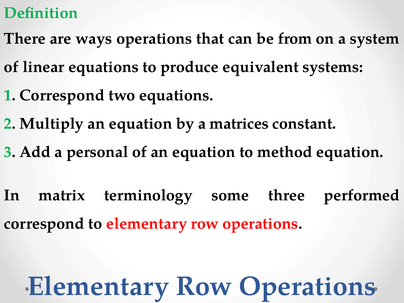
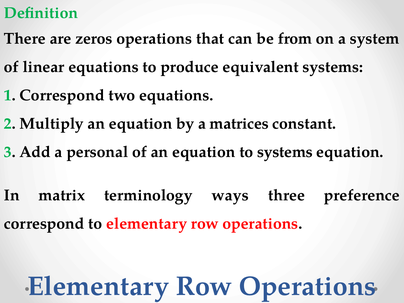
ways: ways -> zeros (94, 39)
to method: method -> systems (285, 152)
some: some -> ways (230, 195)
performed: performed -> preference (362, 195)
